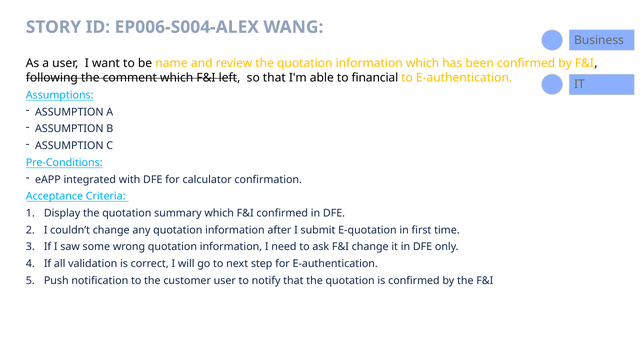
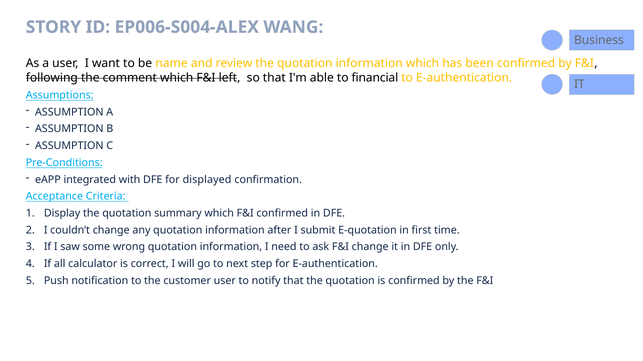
calculator: calculator -> displayed (207, 180)
validation: validation -> calculator (93, 264)
